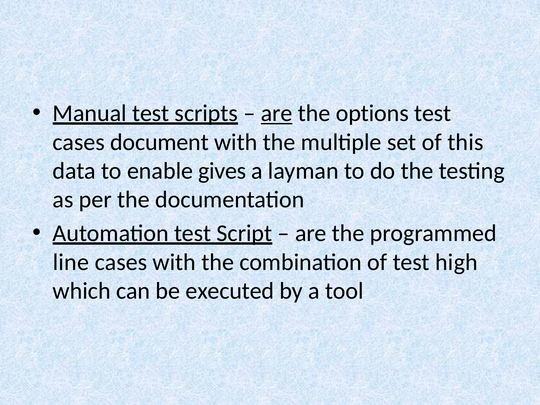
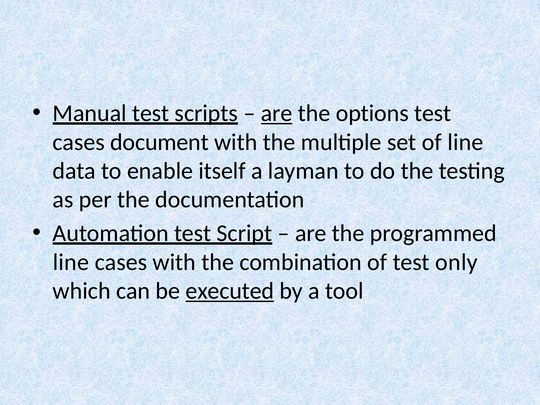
of this: this -> line (465, 142)
gives: gives -> itself (222, 171)
high: high -> only (456, 262)
executed underline: none -> present (230, 291)
